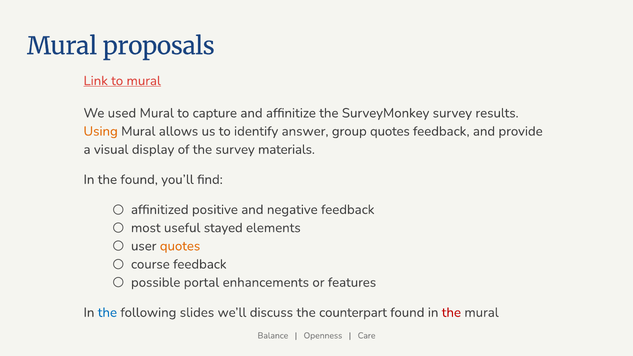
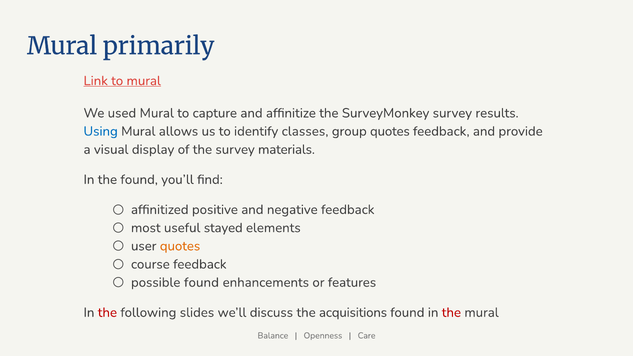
proposals: proposals -> primarily (159, 46)
Using colour: orange -> blue (101, 131)
answer: answer -> classes (305, 131)
possible portal: portal -> found (201, 282)
the colour: blue -> red (107, 313)
counterpart: counterpart -> acquisitions (353, 313)
